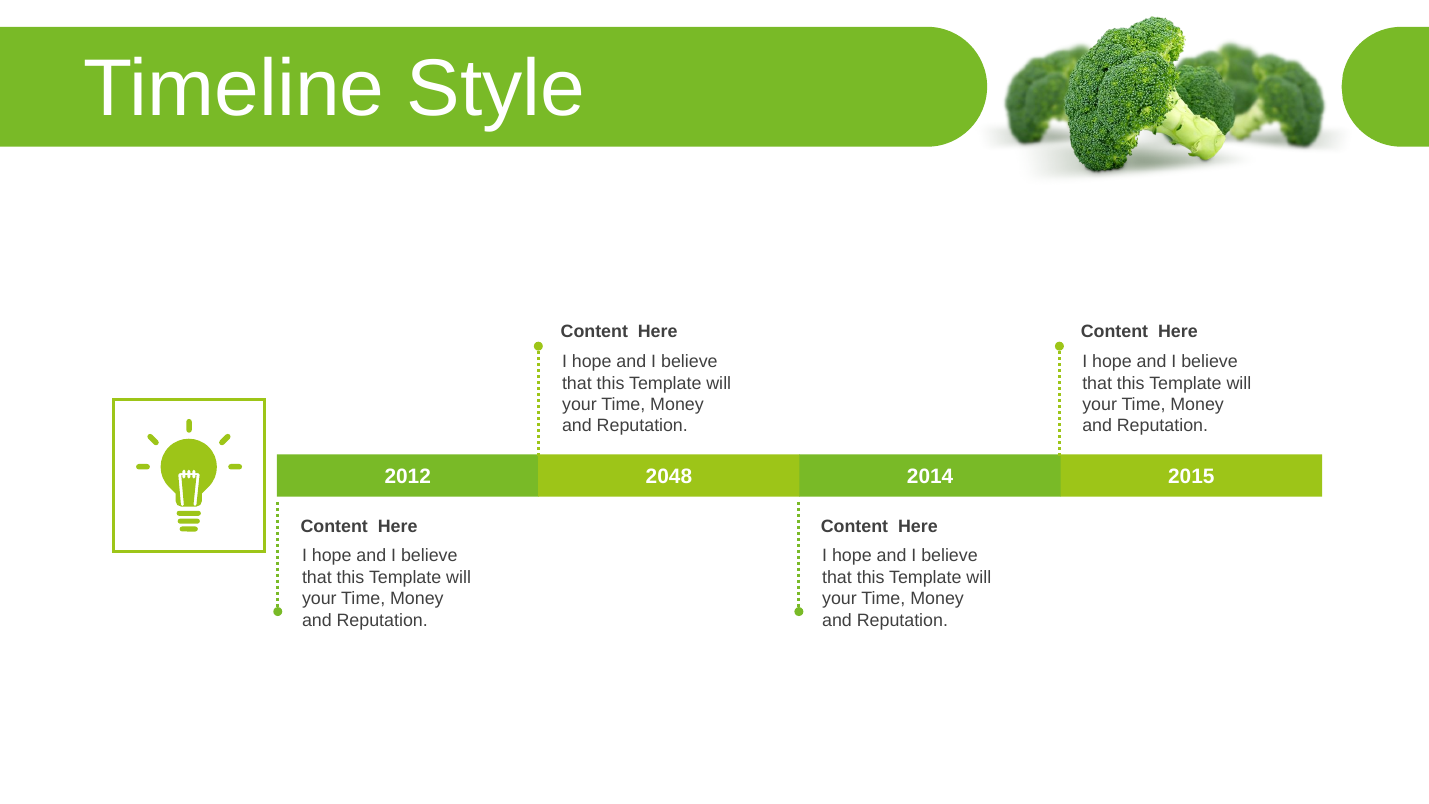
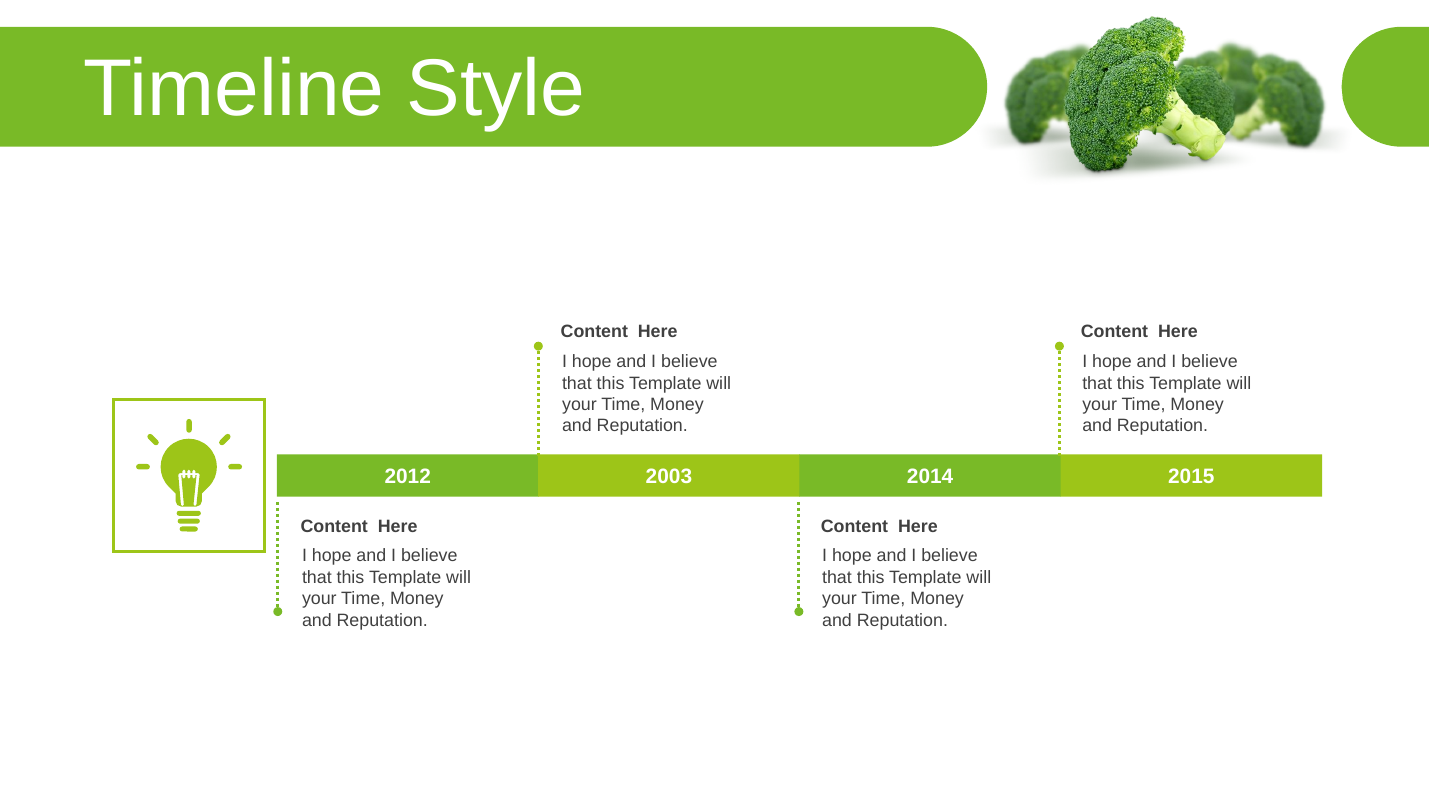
2048: 2048 -> 2003 (669, 477)
